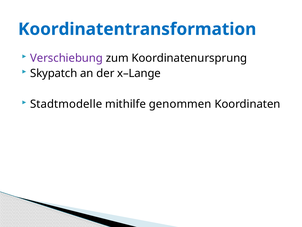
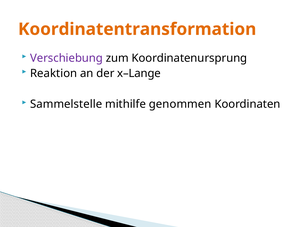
Koordinatentransformation colour: blue -> orange (137, 29)
Skypatch: Skypatch -> Reaktion (54, 73)
Stadtmodelle: Stadtmodelle -> Sammelstelle (66, 104)
